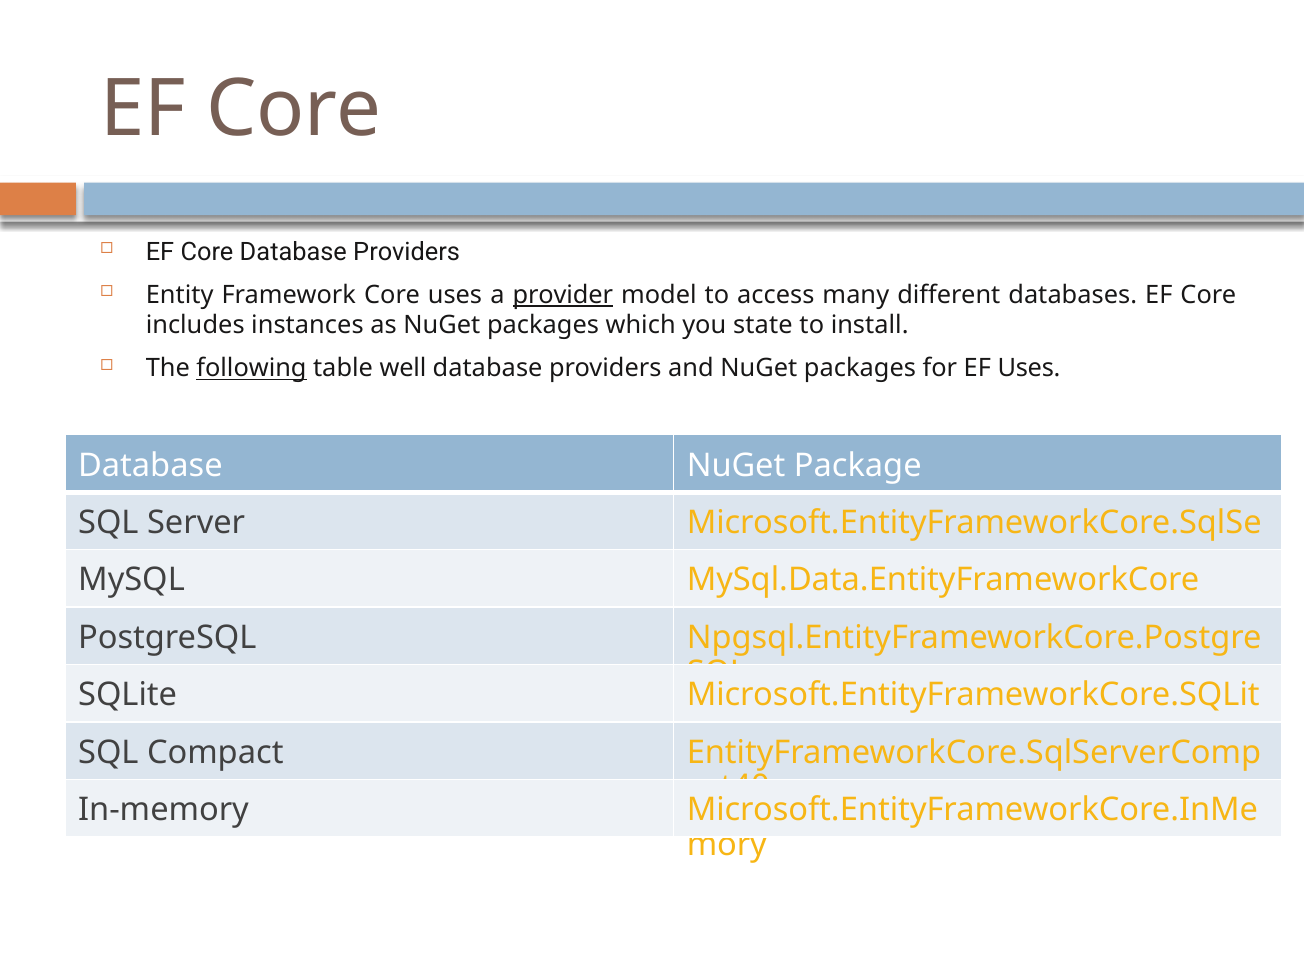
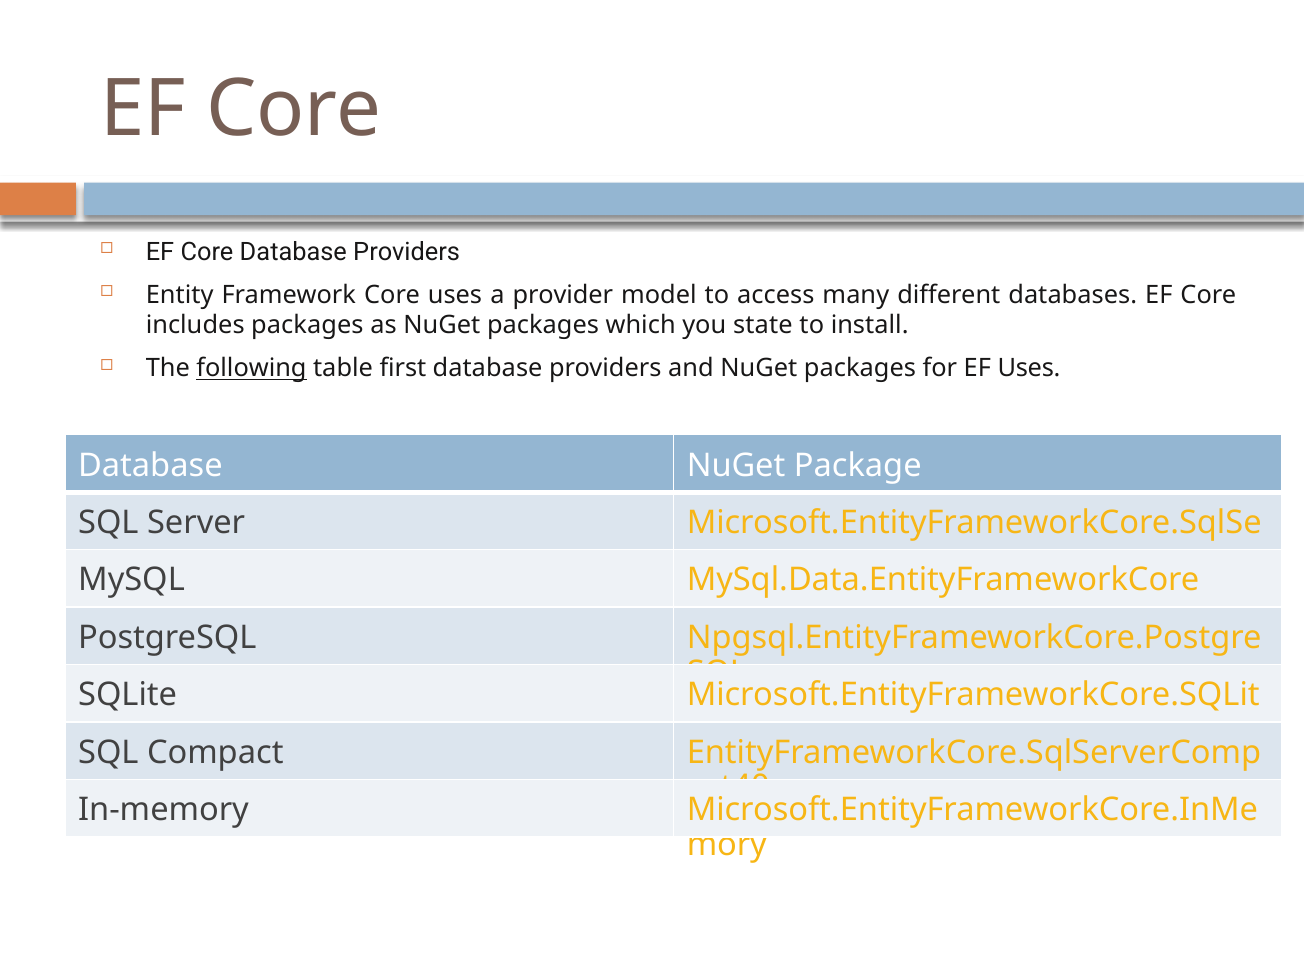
provider underline: present -> none (563, 295)
includes instances: instances -> packages (307, 325)
well: well -> first (403, 369)
